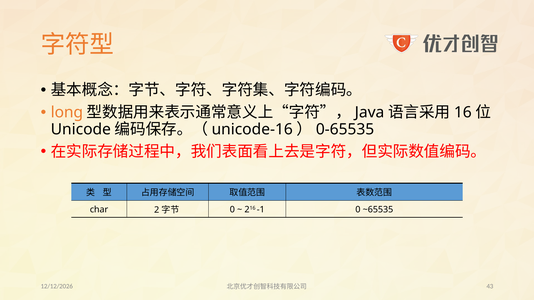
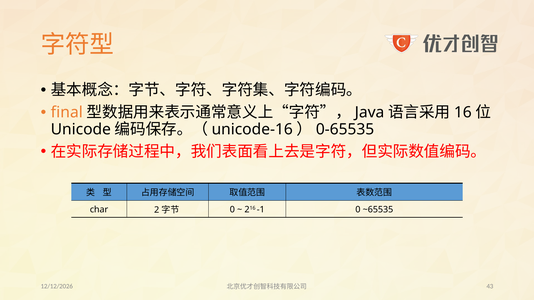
long: long -> final (67, 113)
